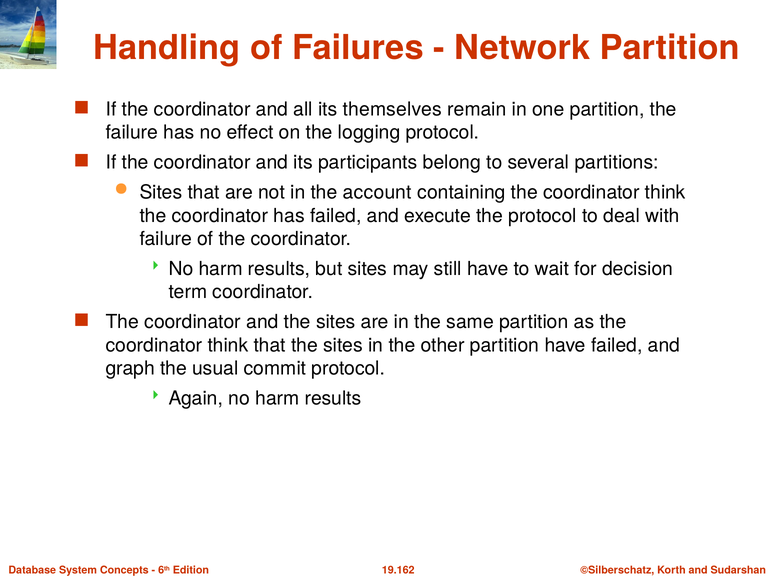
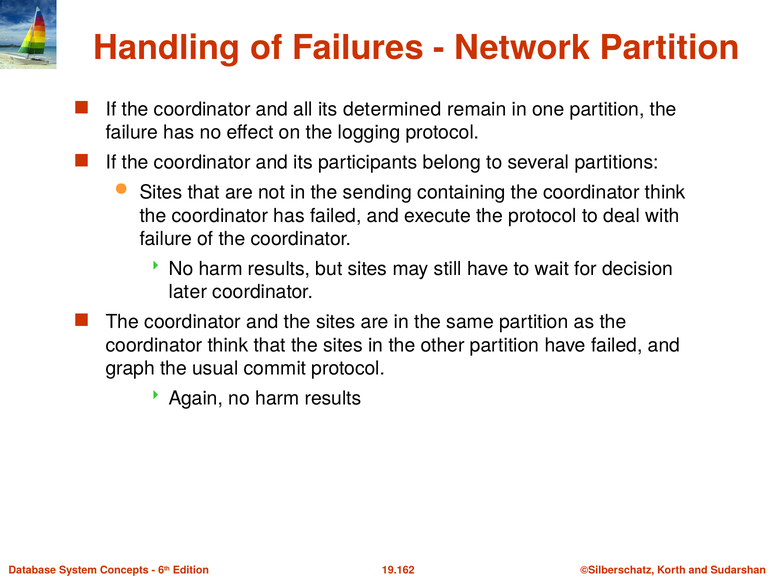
themselves: themselves -> determined (392, 109)
account: account -> sending (377, 193)
term: term -> later (188, 292)
